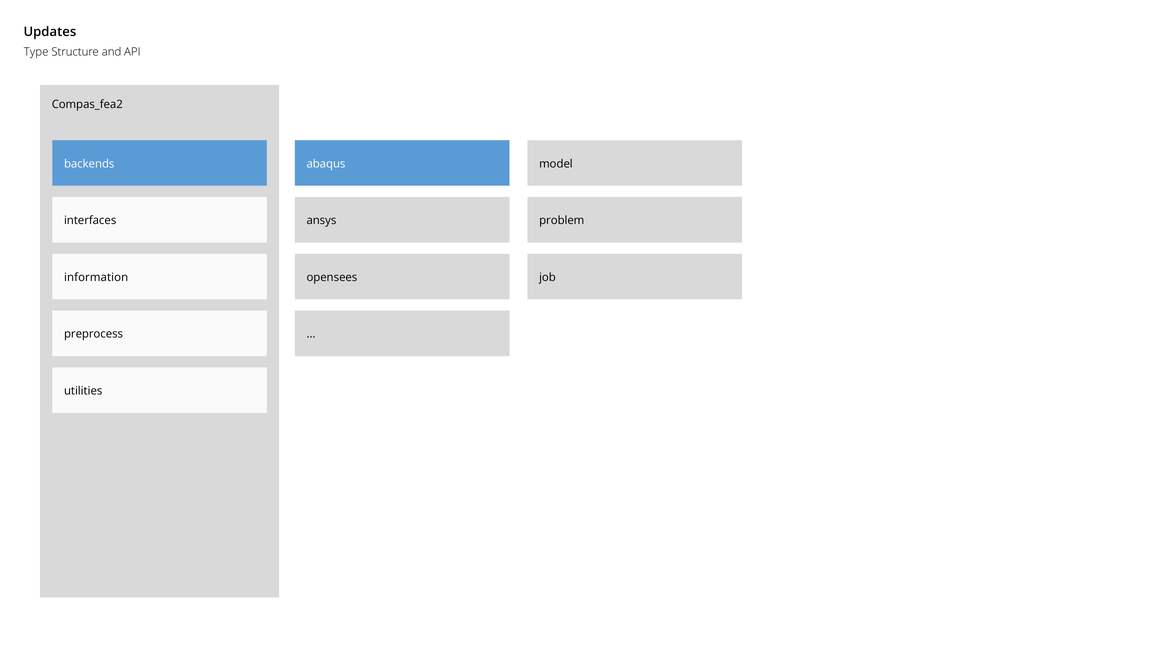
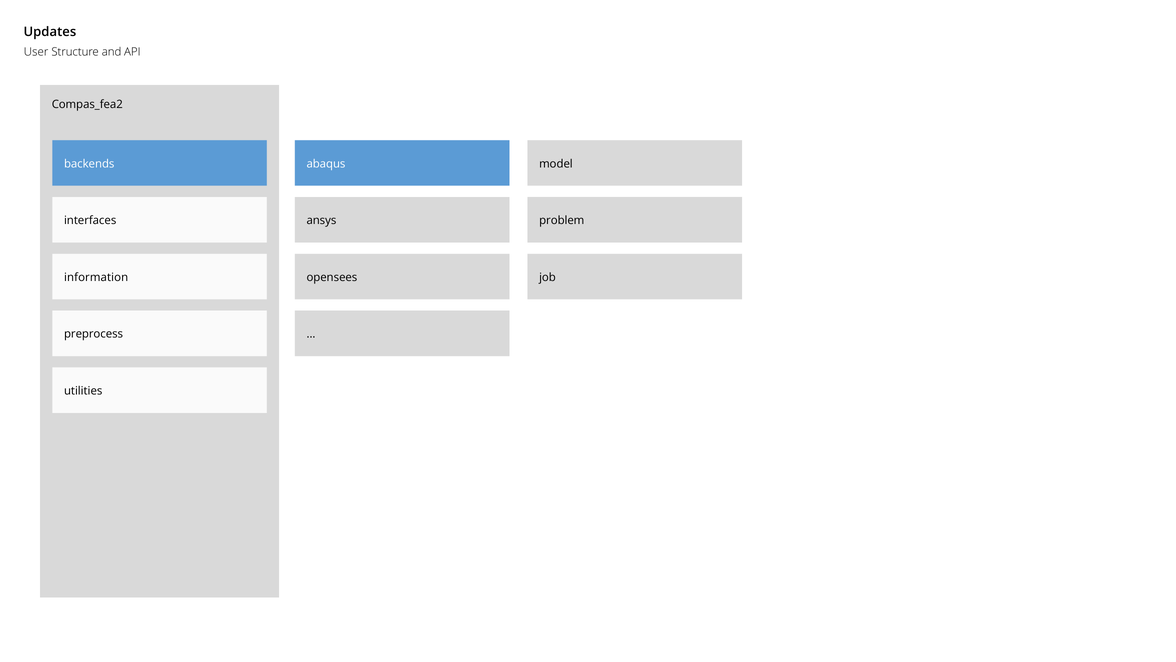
Type: Type -> User (36, 52)
